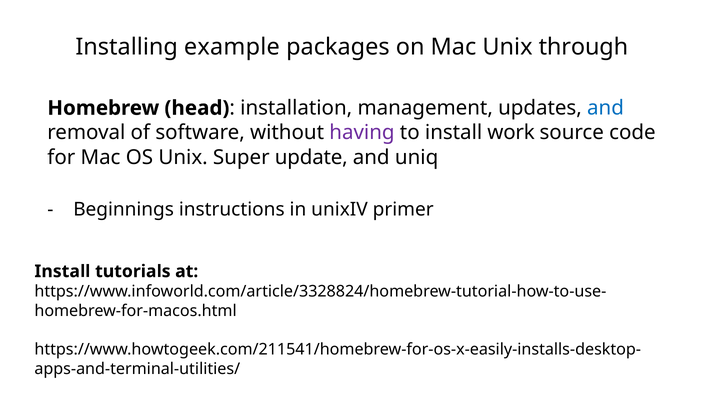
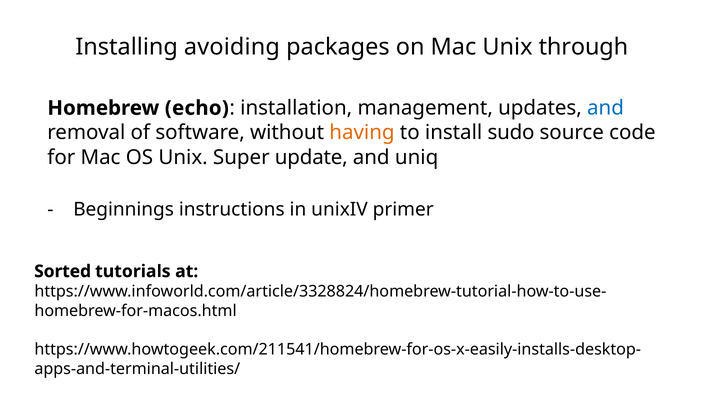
example: example -> avoiding (232, 47)
head: head -> echo (197, 108)
having colour: purple -> orange (362, 133)
work: work -> sudo (511, 133)
Install: Install -> Sorted (63, 271)
